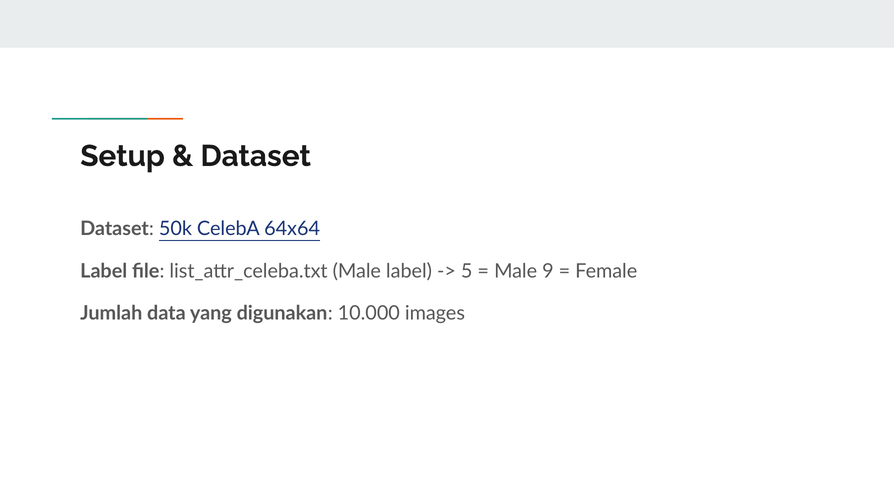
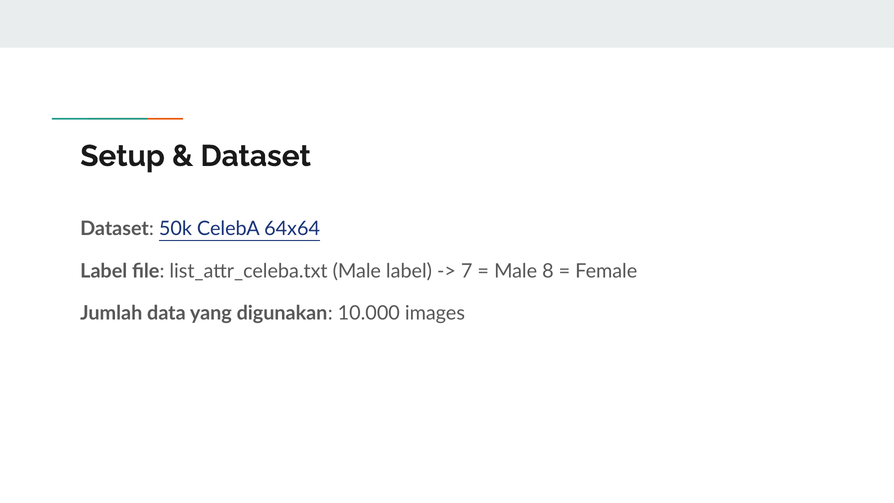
5: 5 -> 7 (467, 271)
9: 9 -> 8 (548, 271)
